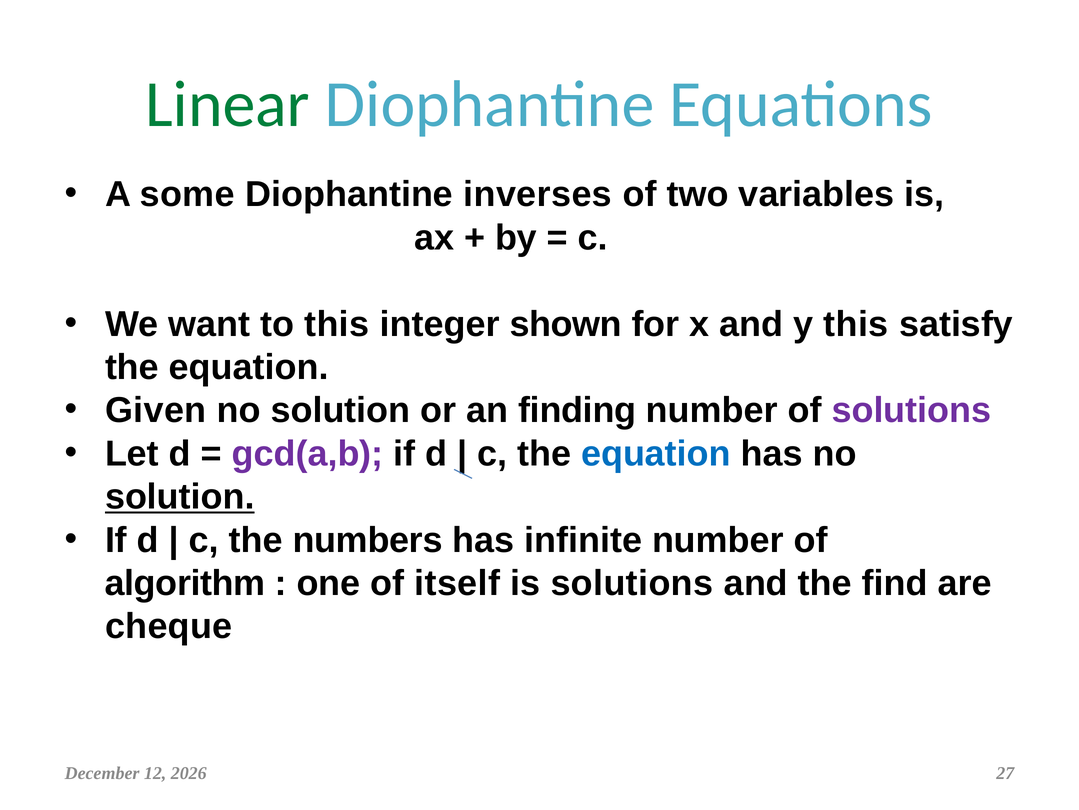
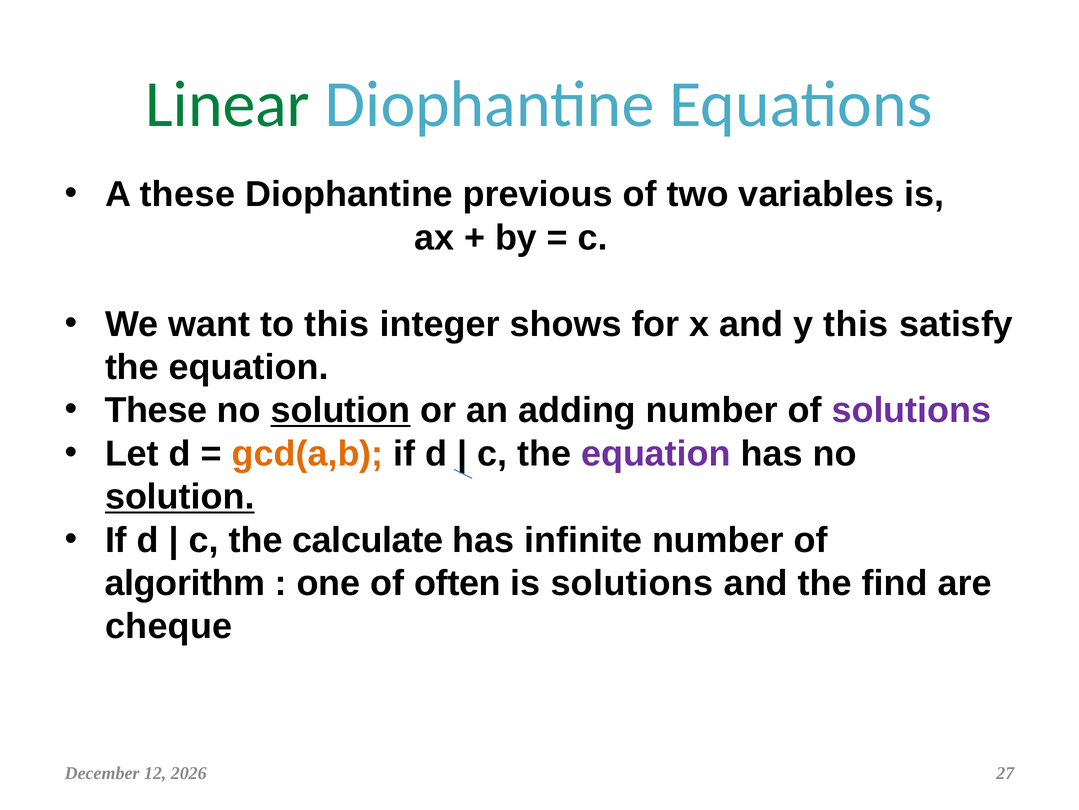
A some: some -> these (187, 194)
inverses: inverses -> previous (538, 194)
shown: shown -> shows (566, 324)
Given: Given -> These (156, 410)
solution underline: none -> present (340, 410)
finding: finding -> adding (577, 410)
gcd(a,b colour: purple -> orange (308, 453)
equation colour: blue -> purple (656, 453)
numbers: numbers -> calculate (368, 540)
itself: itself -> often (458, 583)
